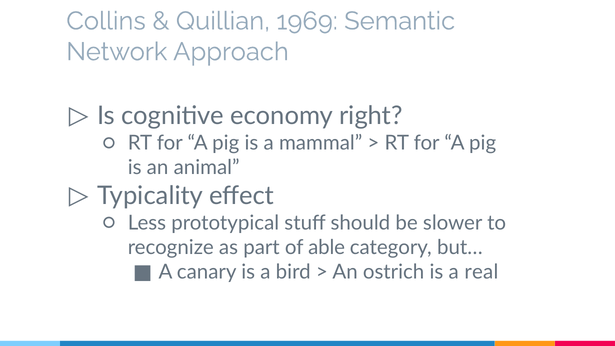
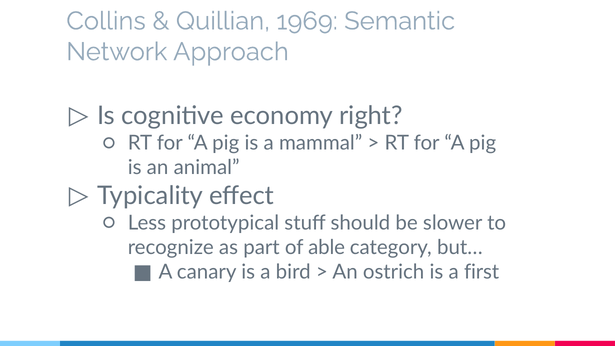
real: real -> first (482, 272)
